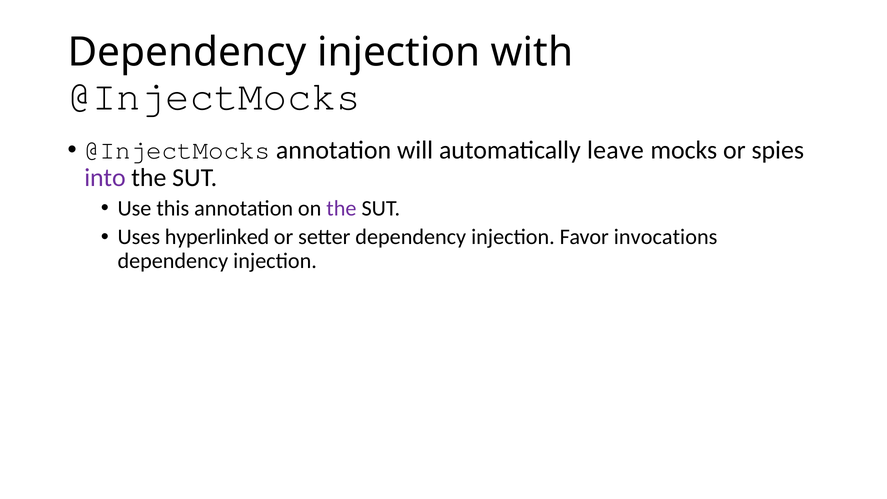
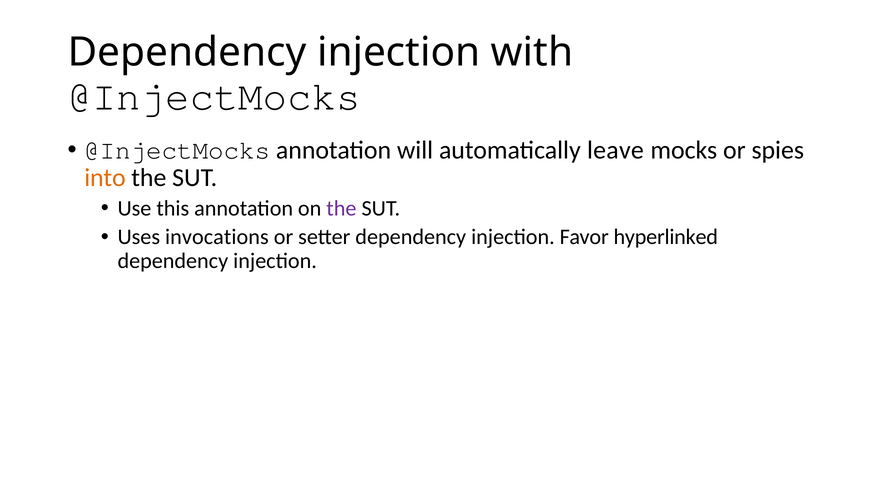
into colour: purple -> orange (105, 178)
hyperlinked: hyperlinked -> invocations (217, 237)
invocations: invocations -> hyperlinked (666, 237)
